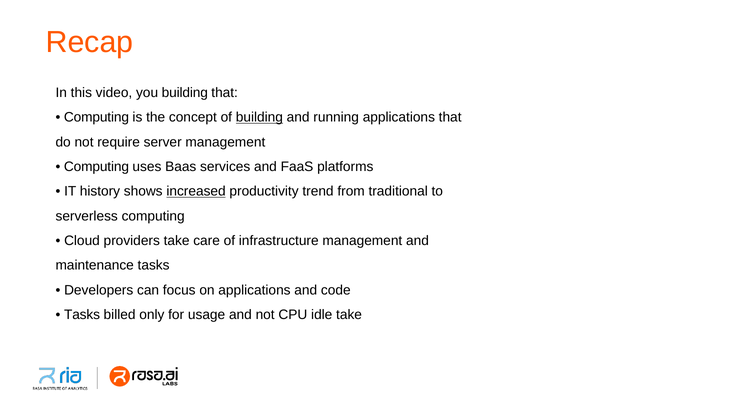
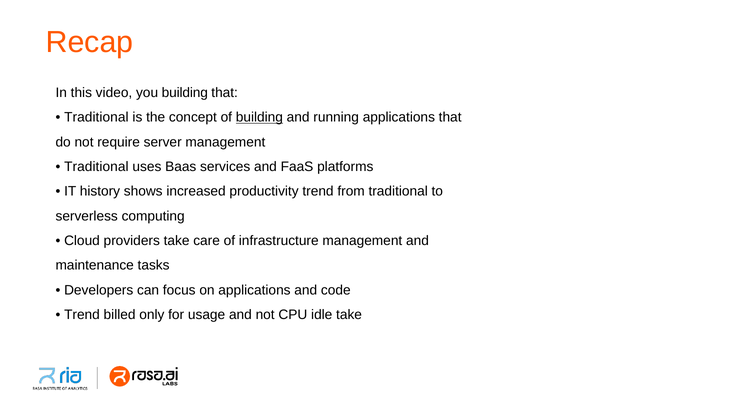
Computing: Computing -> Traditional (96, 117)
Computing: Computing -> Traditional (96, 167)
increased underline: present -> none (196, 191)
Tasks: Tasks -> Trend (82, 314)
